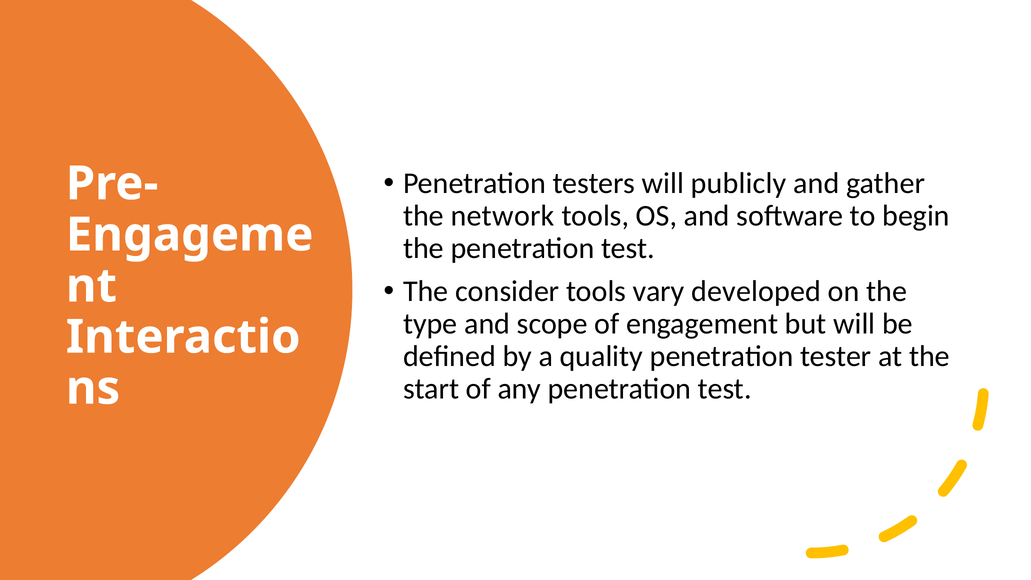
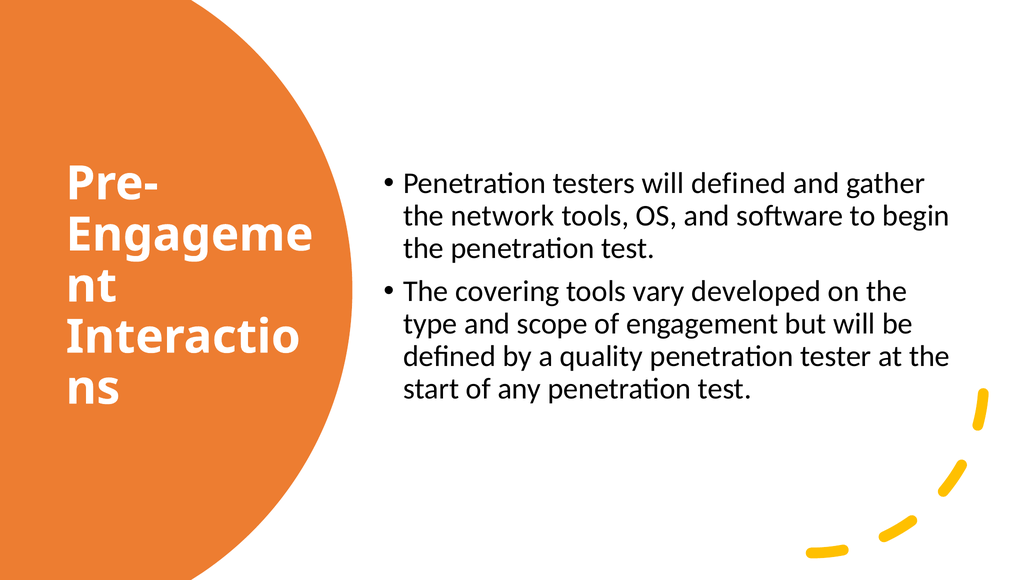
will publicly: publicly -> defined (739, 183)
consider: consider -> covering (507, 291)
